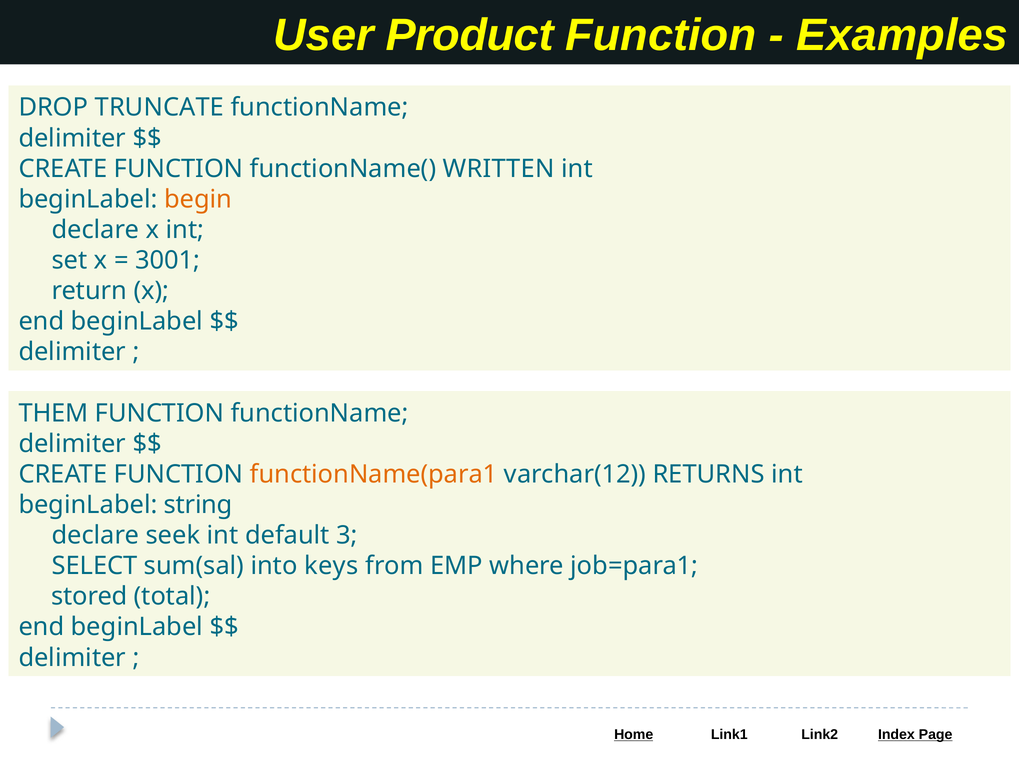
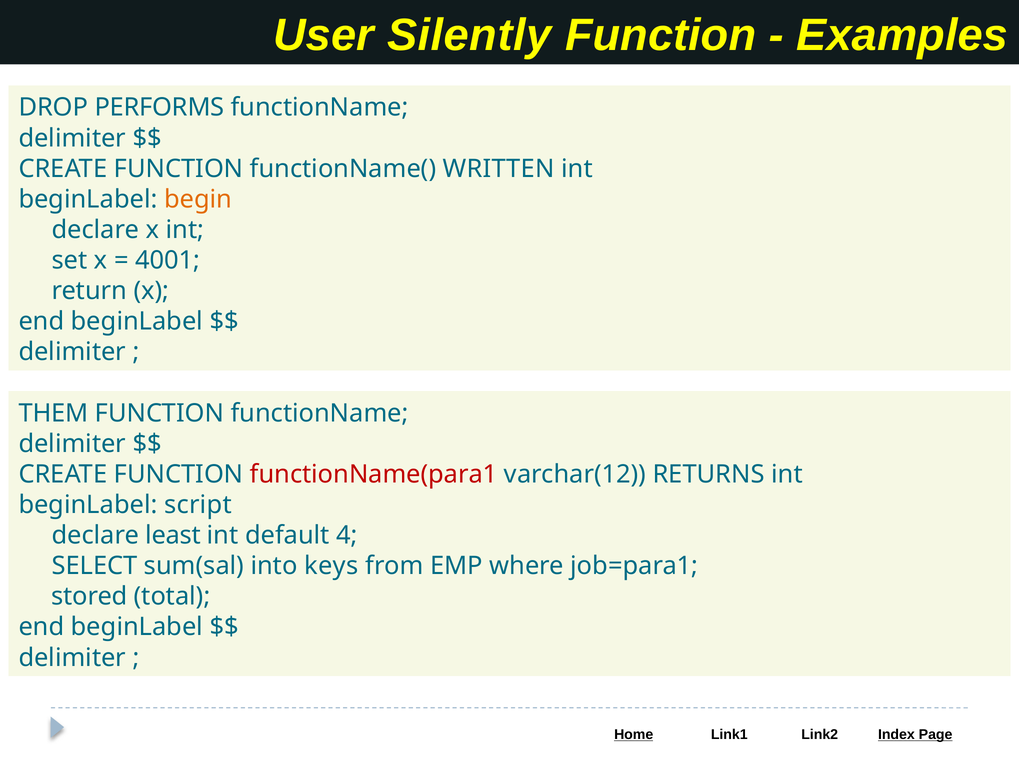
Product: Product -> Silently (469, 35)
TRUNCATE: TRUNCATE -> PERFORMS (160, 108)
3001: 3001 -> 4001 (168, 260)
functionName(para1 colour: orange -> red (374, 474)
string: string -> script (198, 505)
seek: seek -> least (173, 536)
3: 3 -> 4 (347, 536)
